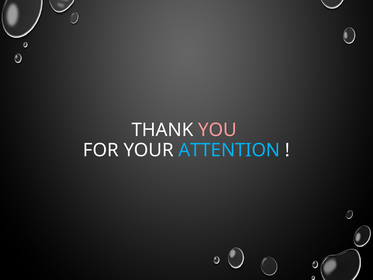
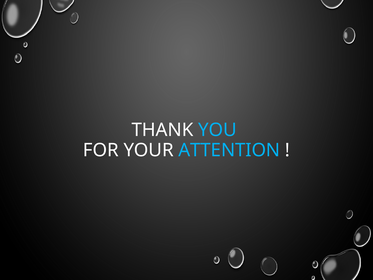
YOU colour: pink -> light blue (217, 130)
